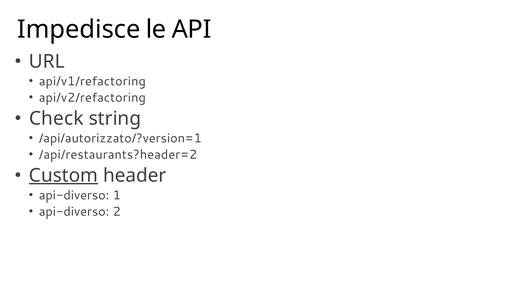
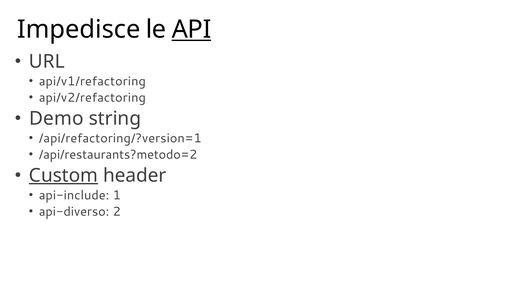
API underline: none -> present (192, 29)
Check: Check -> Demo (56, 118)
/api/autorizzato/?version=1: /api/autorizzato/?version=1 -> /api/refactoring/?version=1 (120, 138)
/api/restaurants?header=2: /api/restaurants?header=2 -> /api/restaurants?metodo=2 (118, 154)
api-diverso: api-diverso -> api-include (74, 195)
